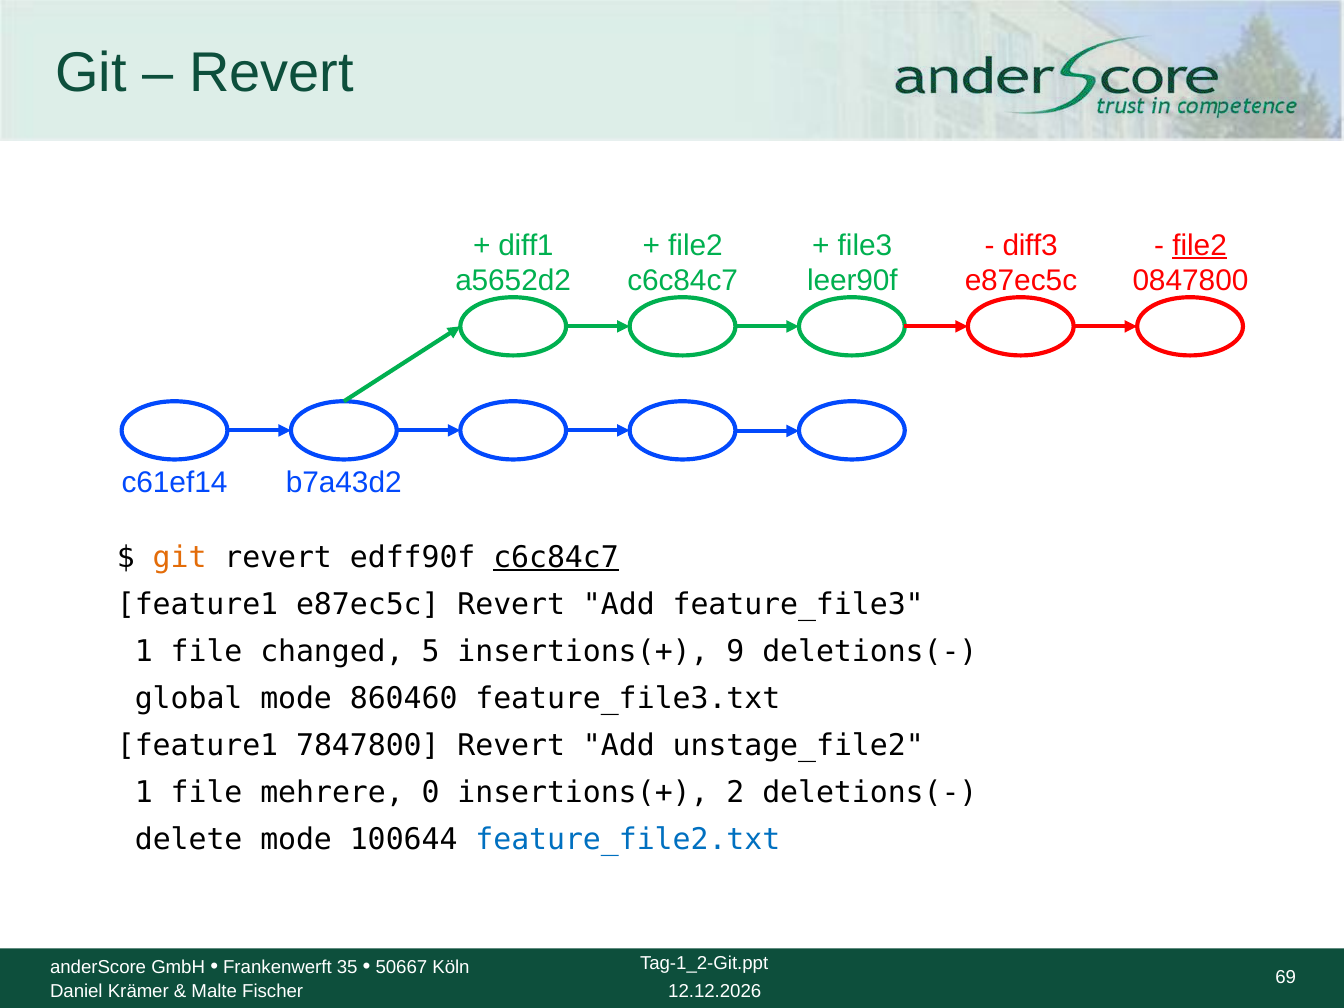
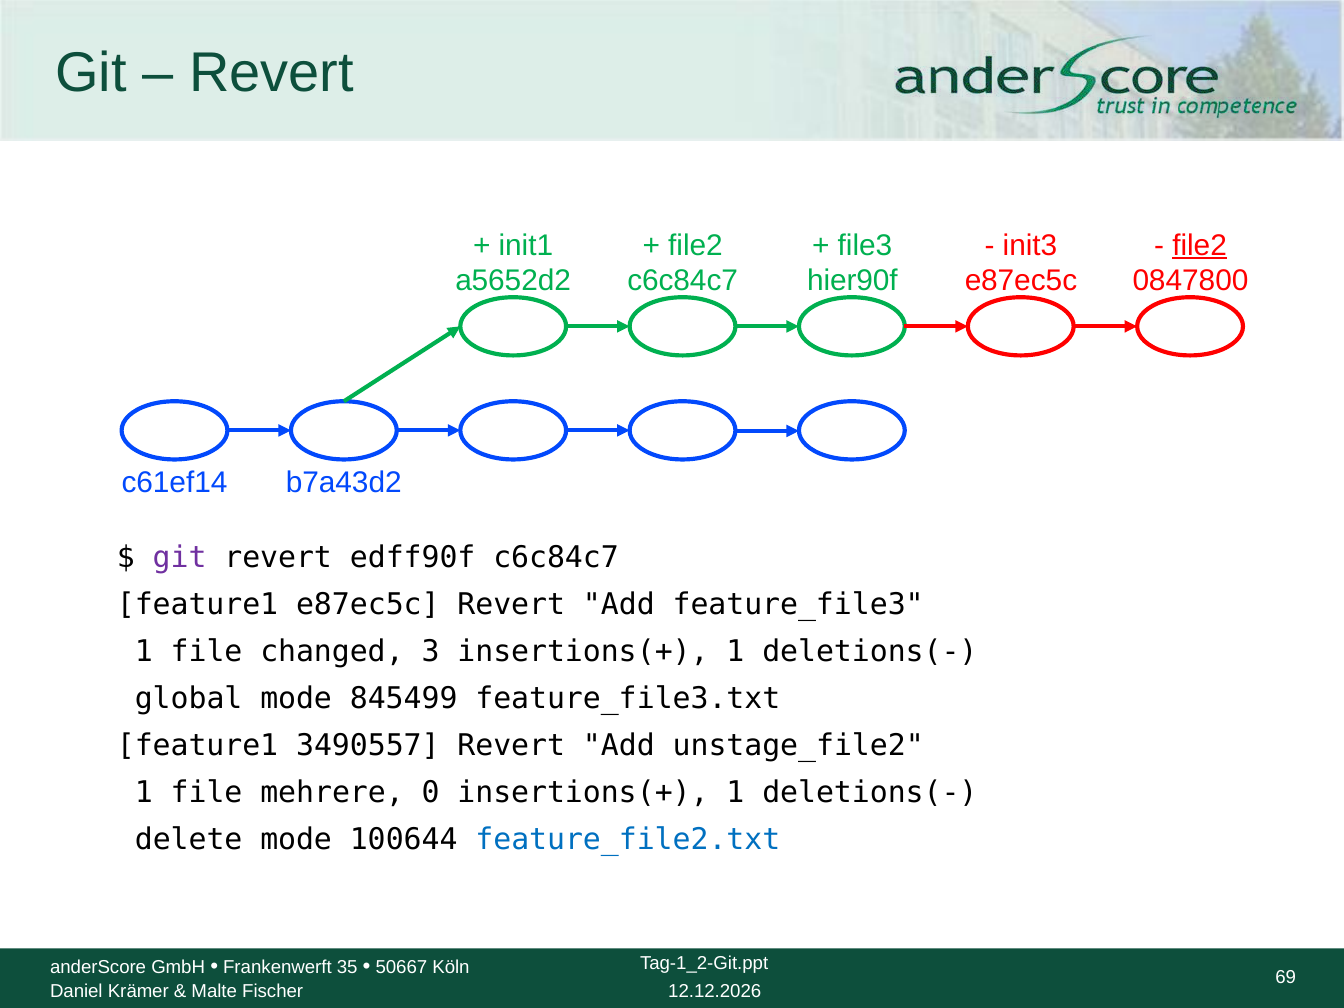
diff1: diff1 -> init1 (526, 245)
diff3: diff3 -> init3 (1030, 245)
leer90f: leer90f -> hier90f (852, 281)
git colour: orange -> purple (180, 557)
c6c84c7 underline: present -> none (556, 557)
5: 5 -> 3 (431, 651)
9: 9 -> 1 (735, 651)
860460: 860460 -> 845499 (404, 698)
7847800: 7847800 -> 3490557 (368, 745)
0 insertions(+ 2: 2 -> 1 (735, 792)
